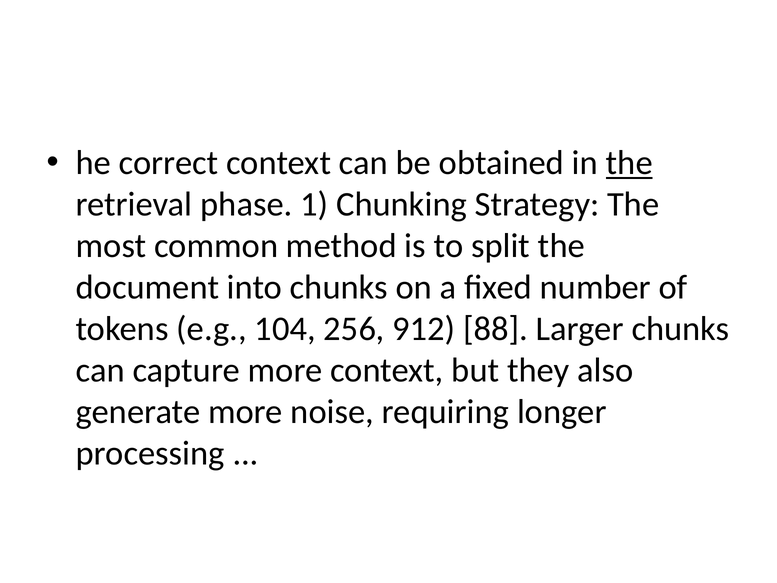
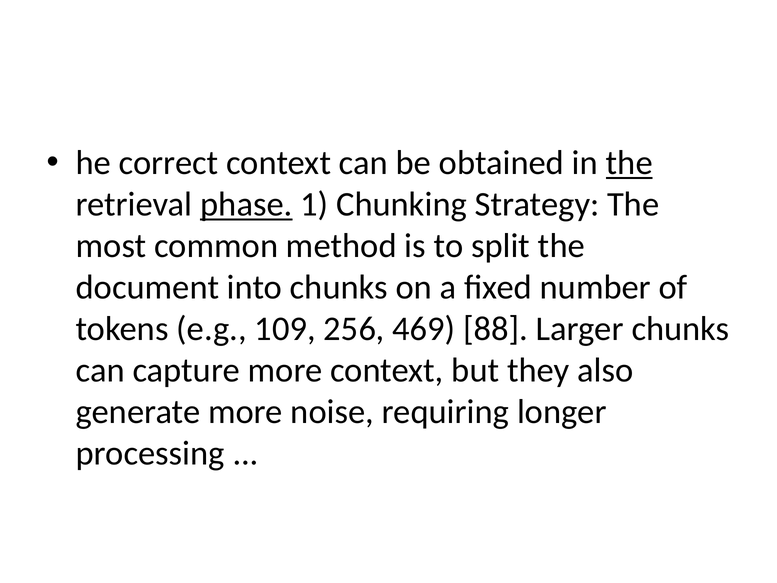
phase underline: none -> present (246, 204)
104: 104 -> 109 (285, 329)
912: 912 -> 469 (424, 329)
